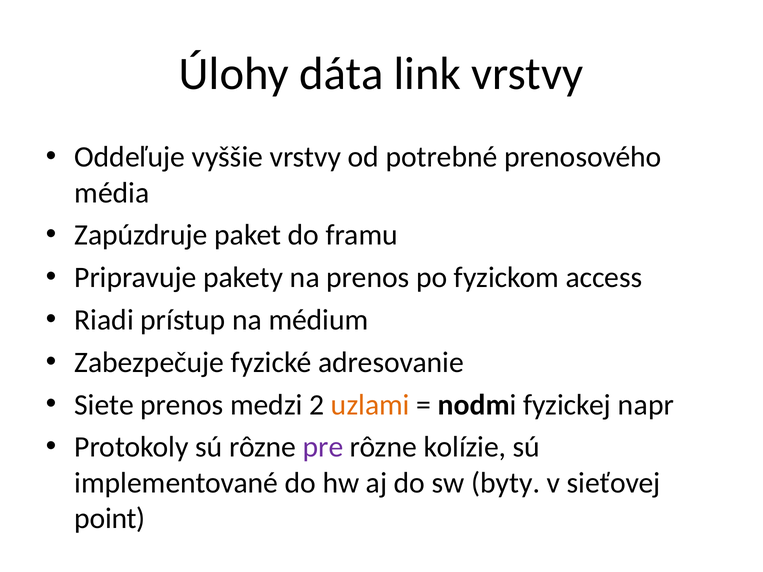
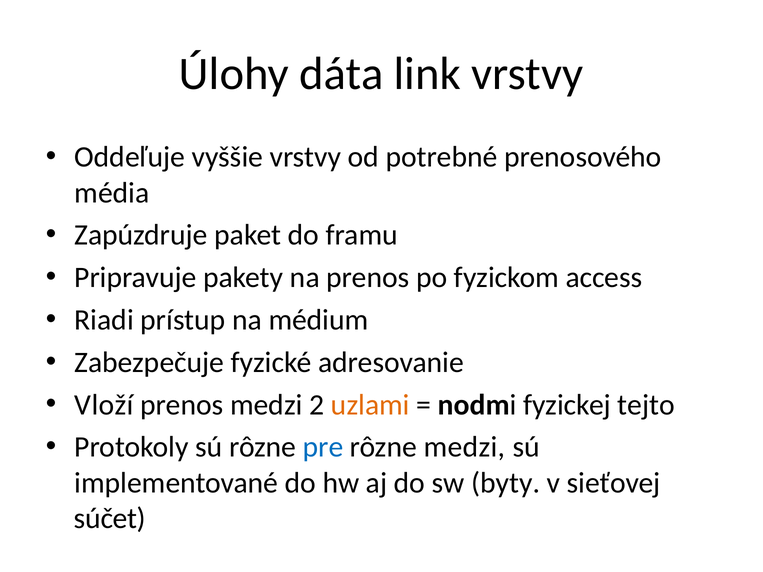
Siete: Siete -> Vloží (104, 405)
napr: napr -> tejto (646, 405)
pre colour: purple -> blue (323, 447)
rôzne kolízie: kolízie -> medzi (465, 447)
point: point -> súčet (110, 519)
